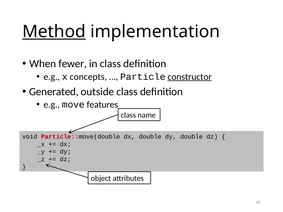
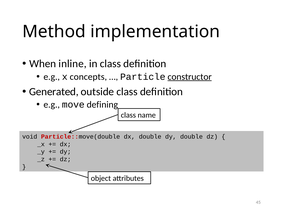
Method underline: present -> none (54, 32)
fewer: fewer -> inline (73, 64)
features: features -> defining (102, 105)
